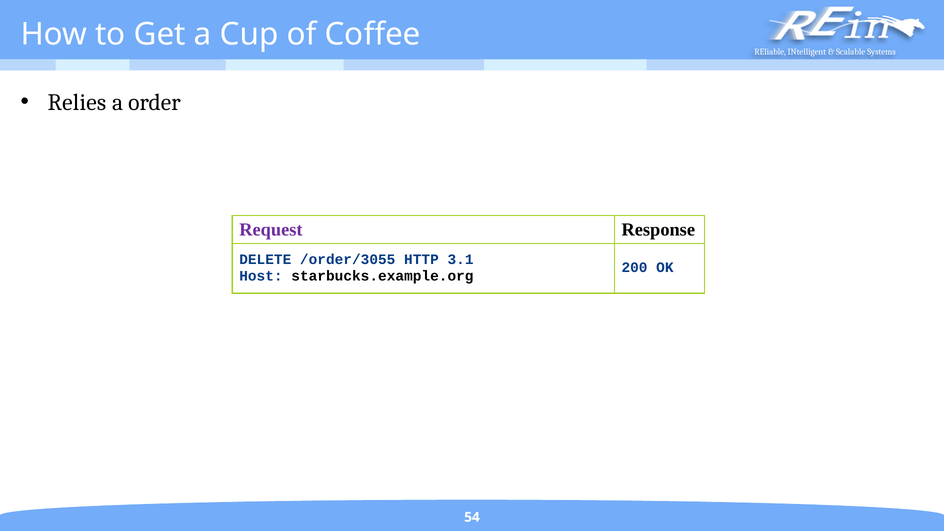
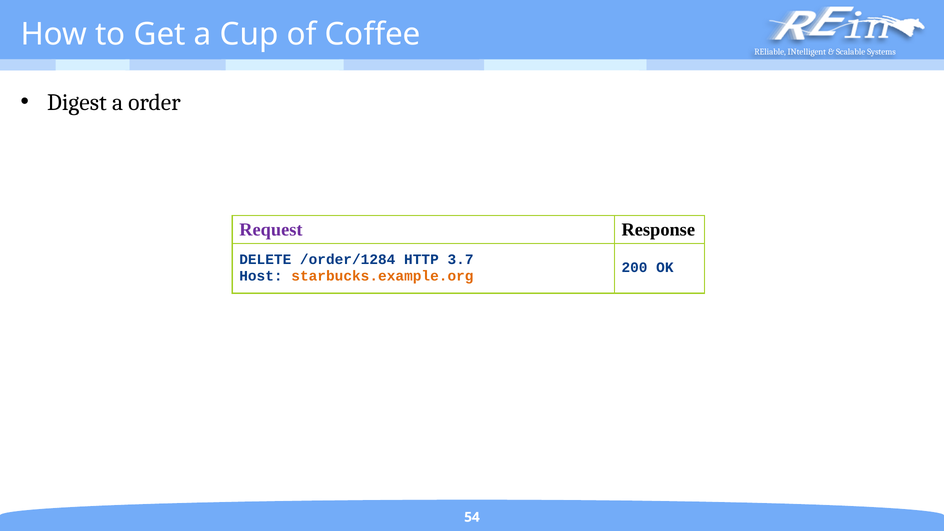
Relies: Relies -> Digest (77, 102)
/order/3055: /order/3055 -> /order/1284 (348, 259)
3.1: 3.1 -> 3.7 (461, 259)
starbucks.example.org colour: black -> orange (382, 276)
